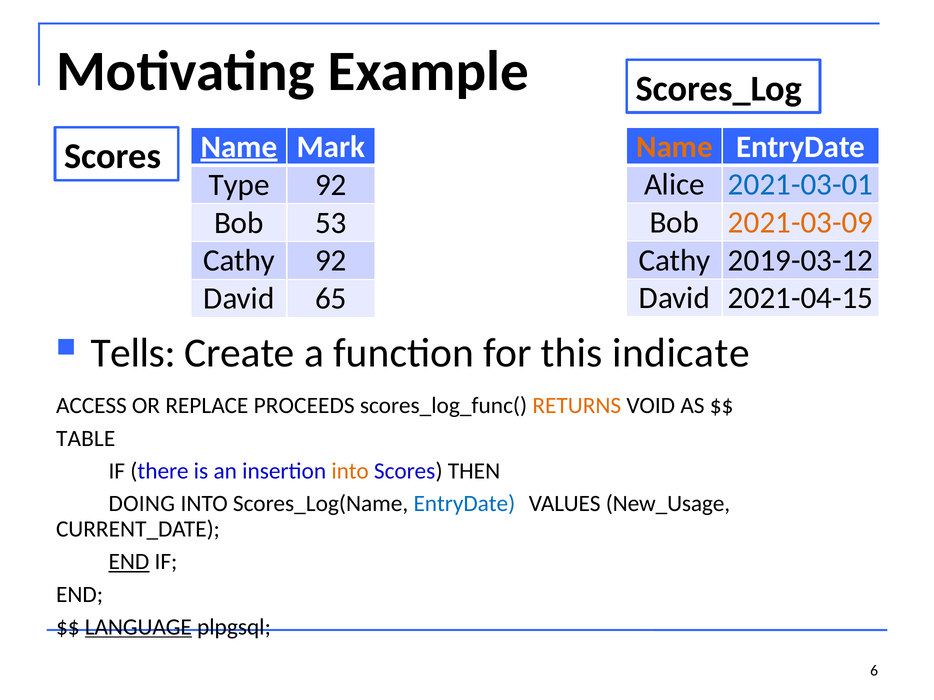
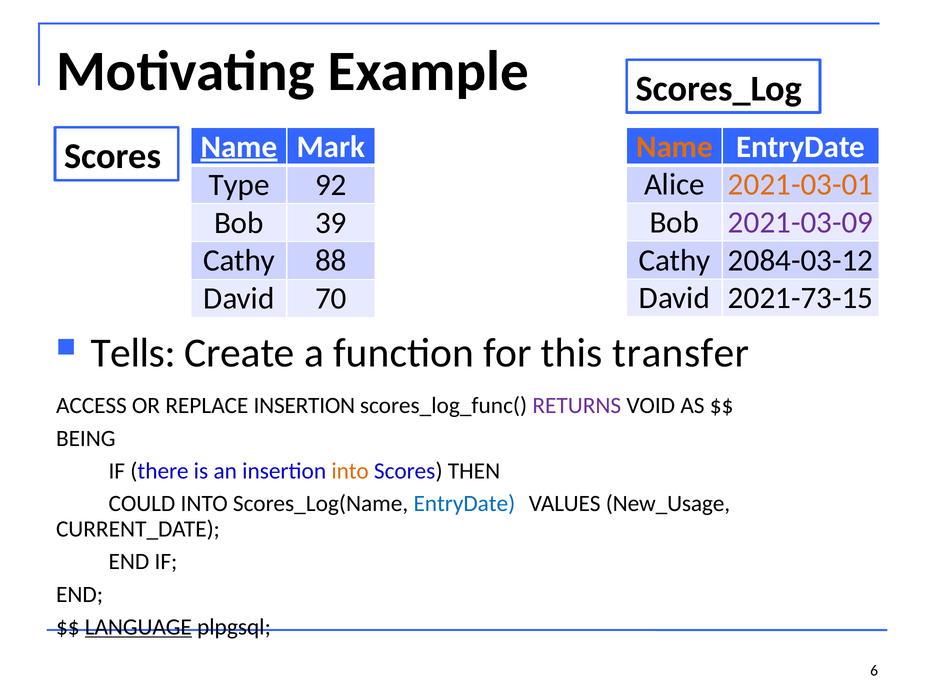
2021-03-01 colour: blue -> orange (801, 185)
2021-03-09 colour: orange -> purple (801, 223)
53: 53 -> 39 (331, 223)
2019-03-12: 2019-03-12 -> 2084-03-12 (801, 260)
Cathy 92: 92 -> 88 (331, 261)
2021-04-15: 2021-04-15 -> 2021-73-15 (801, 298)
65: 65 -> 70 (331, 299)
indicate: indicate -> transfer (681, 353)
REPLACE PROCEEDS: PROCEEDS -> INSERTION (304, 406)
RETURNS colour: orange -> purple (577, 406)
TABLE: TABLE -> BEING (86, 439)
DOING: DOING -> COULD (142, 504)
END underline: present -> none (129, 562)
